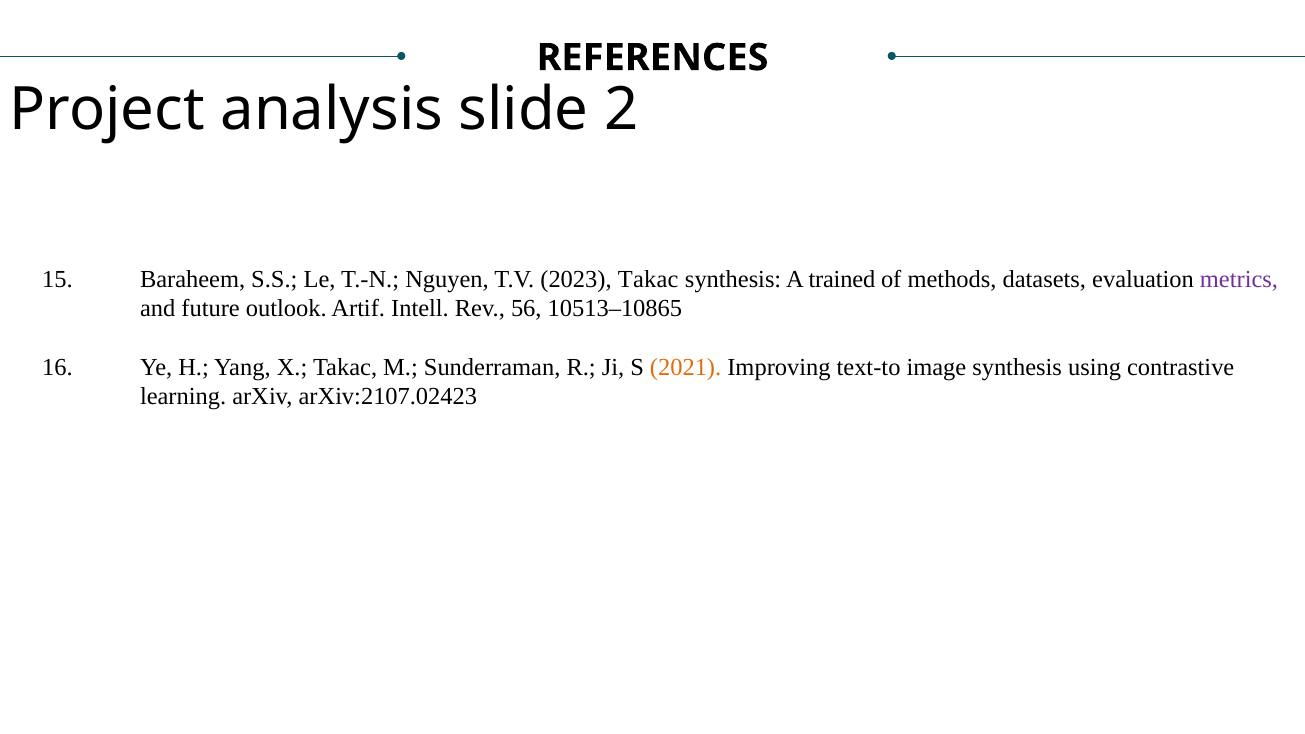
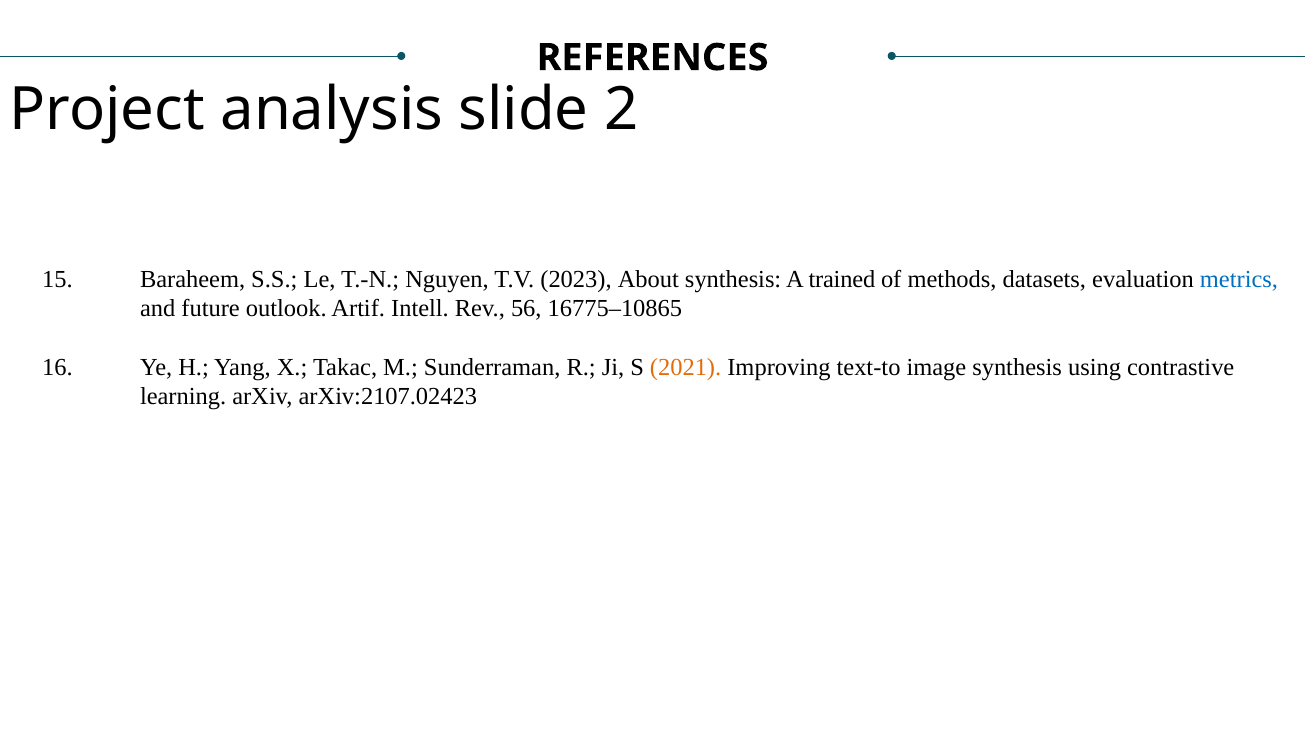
2023 Takac: Takac -> About (648, 279)
metrics colour: purple -> blue (1239, 279)
10513–10865: 10513–10865 -> 16775–10865 (615, 308)
